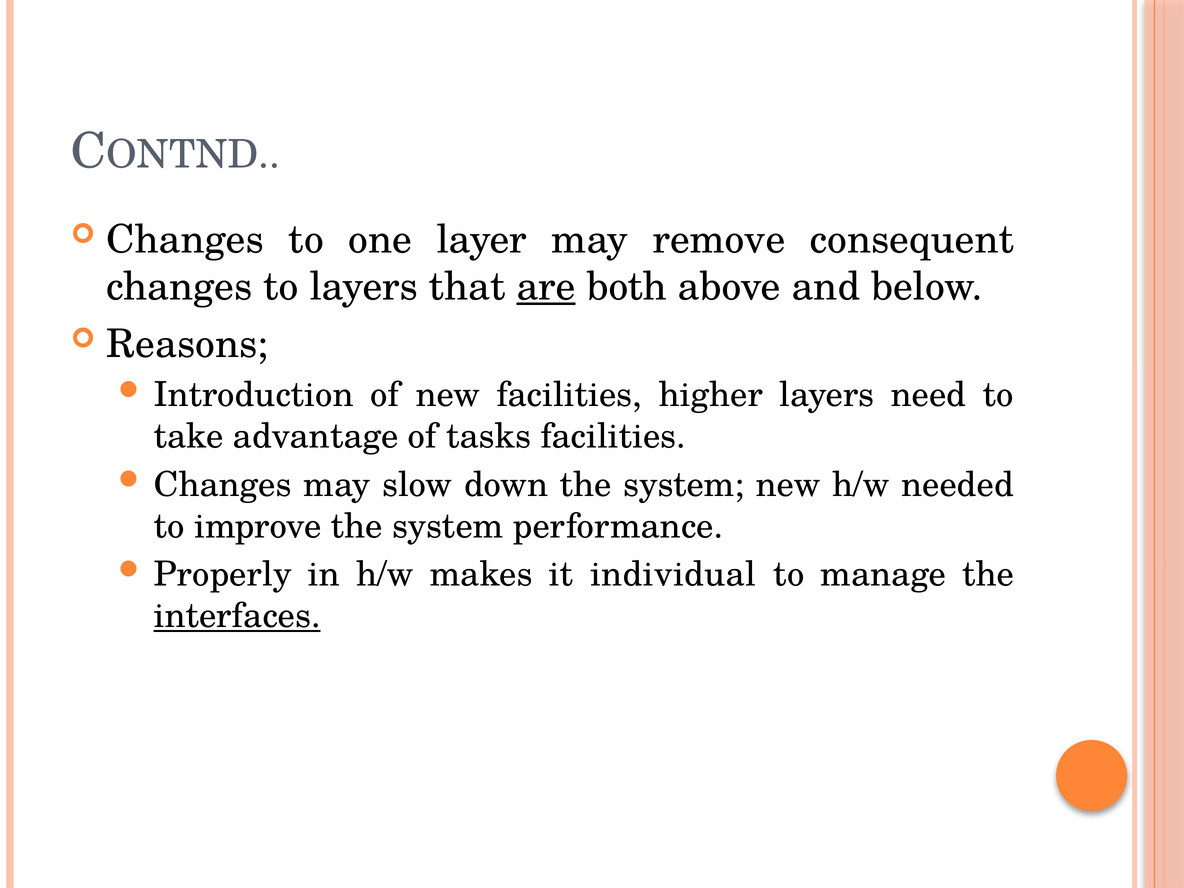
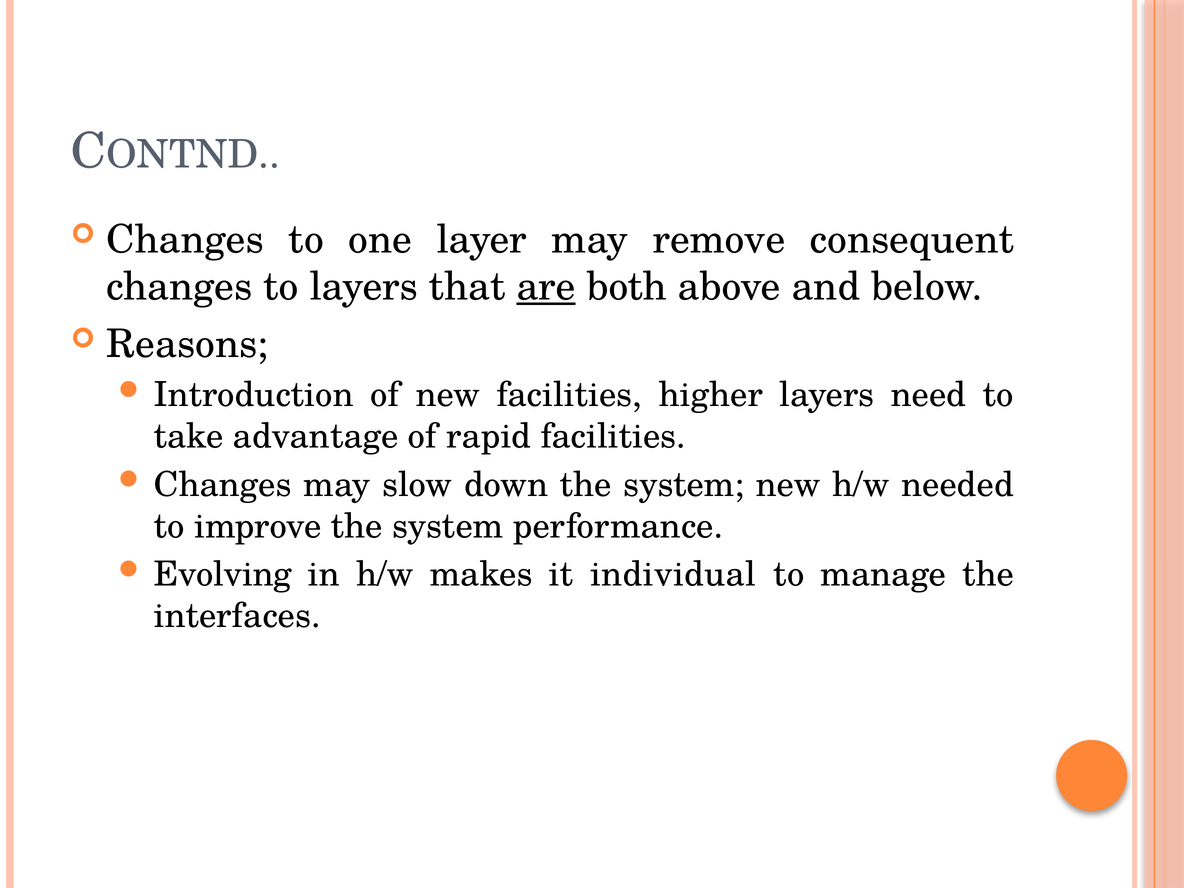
tasks: tasks -> rapid (489, 436)
Properly: Properly -> Evolving (223, 575)
interfaces underline: present -> none (237, 616)
